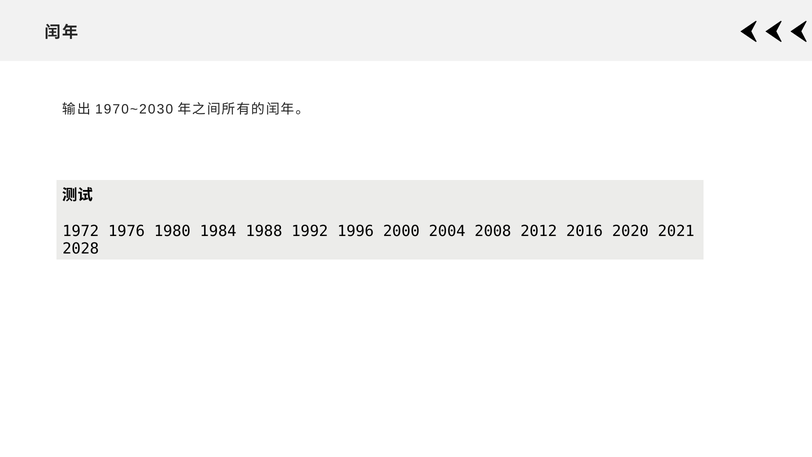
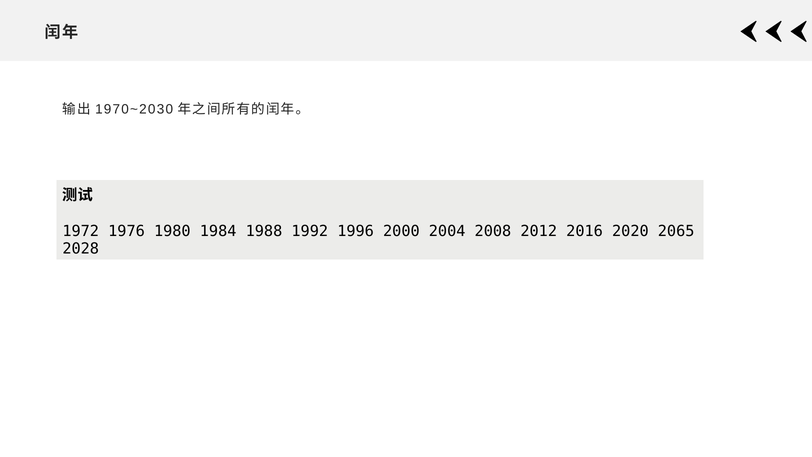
2021: 2021 -> 2065 (676, 231)
